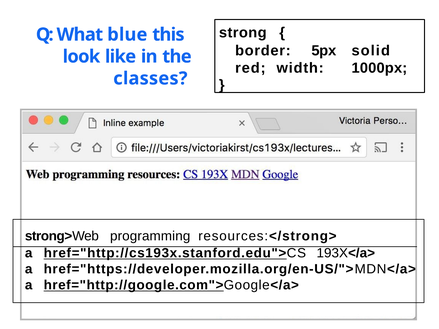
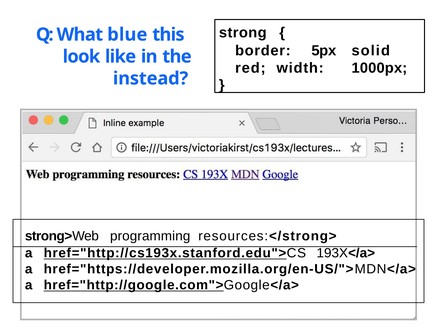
classes: classes -> instead (151, 79)
